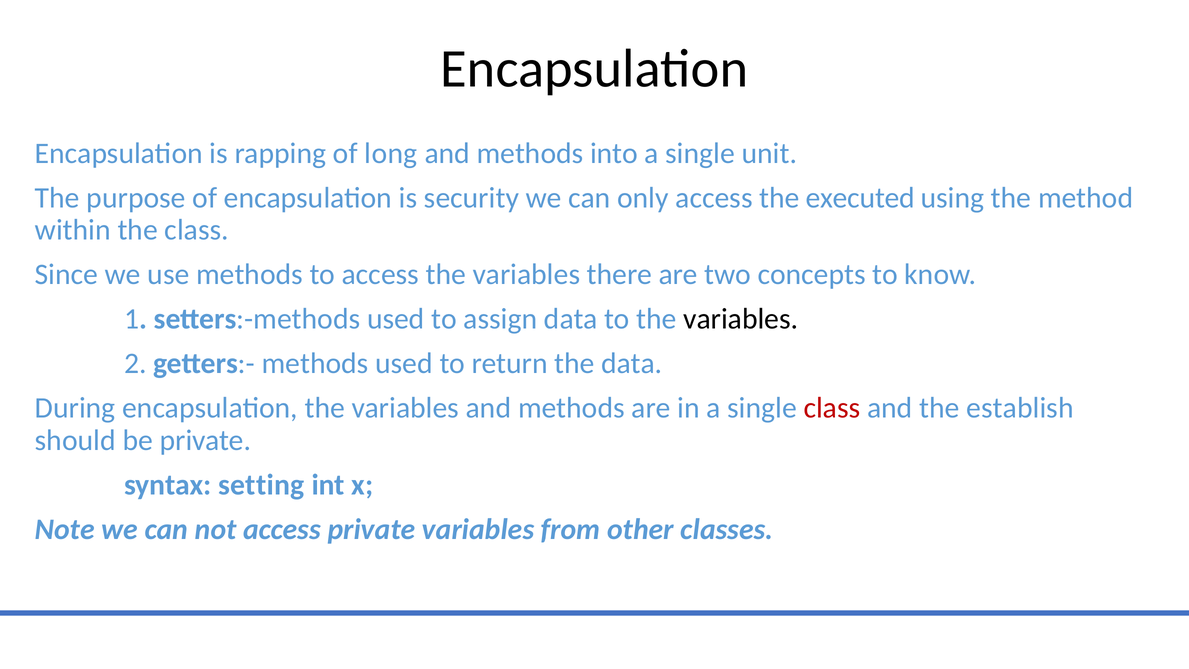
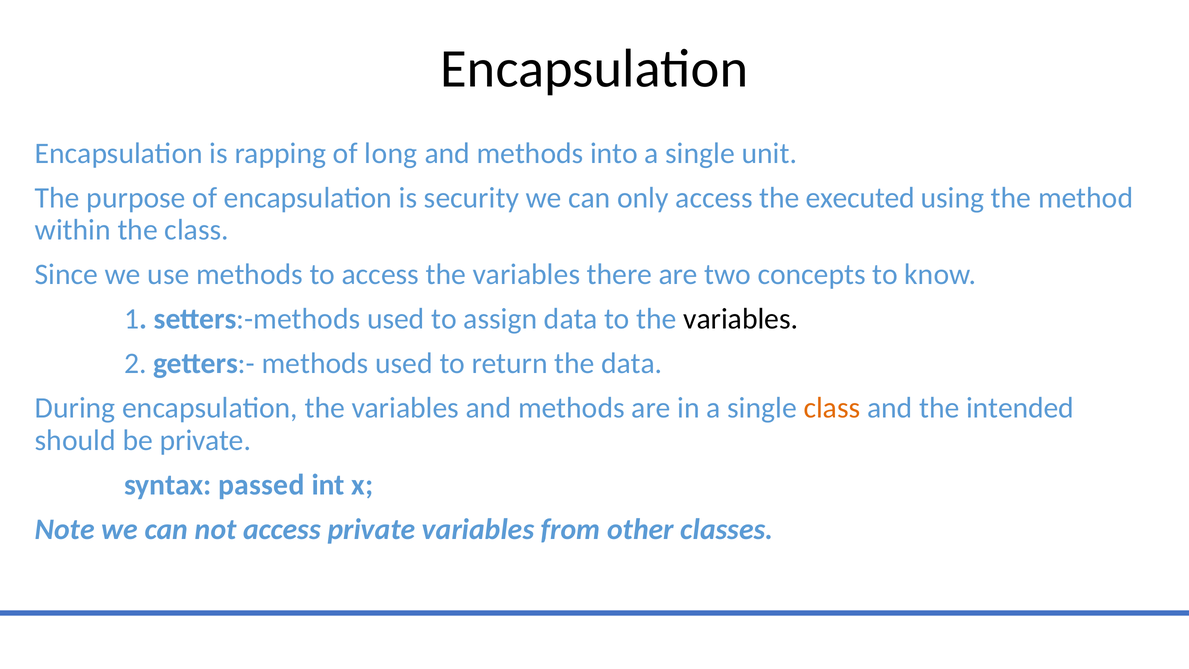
class colour: red -> orange (832, 408)
establish: establish -> intended (1020, 408)
setting: setting -> passed (261, 485)
